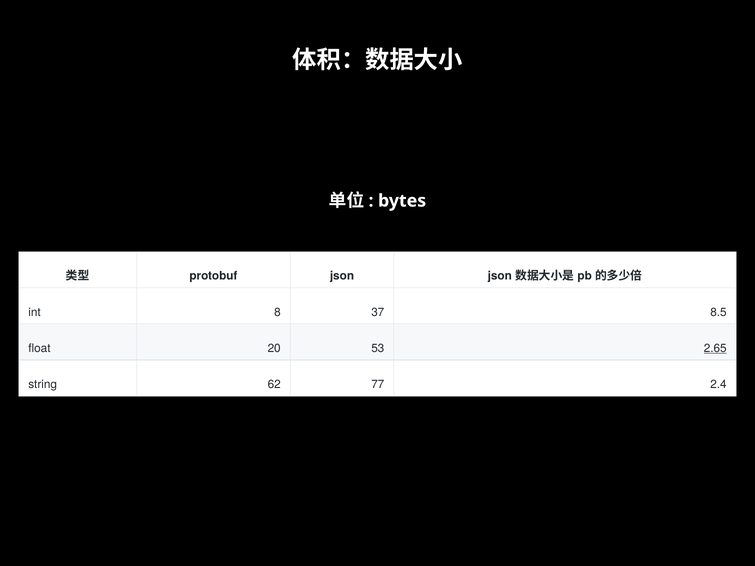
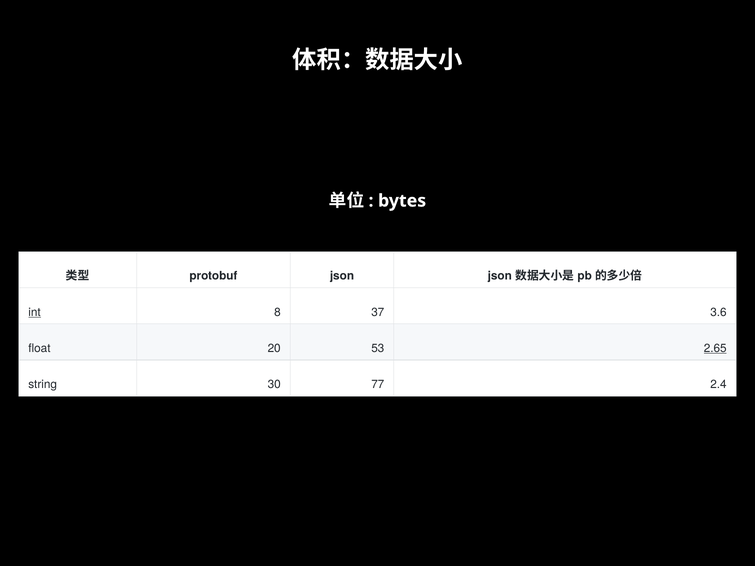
int underline: none -> present (35, 312)
8.5: 8.5 -> 3.6 (718, 312)
62: 62 -> 30 (274, 385)
